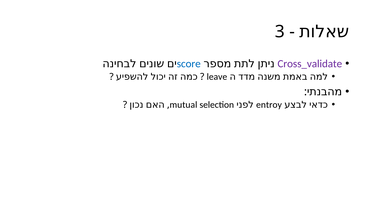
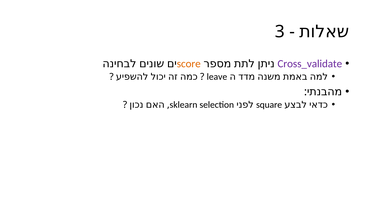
score colour: blue -> orange (189, 64)
mutual: mutual -> sklearn (183, 105)
entroy: entroy -> square (269, 105)
